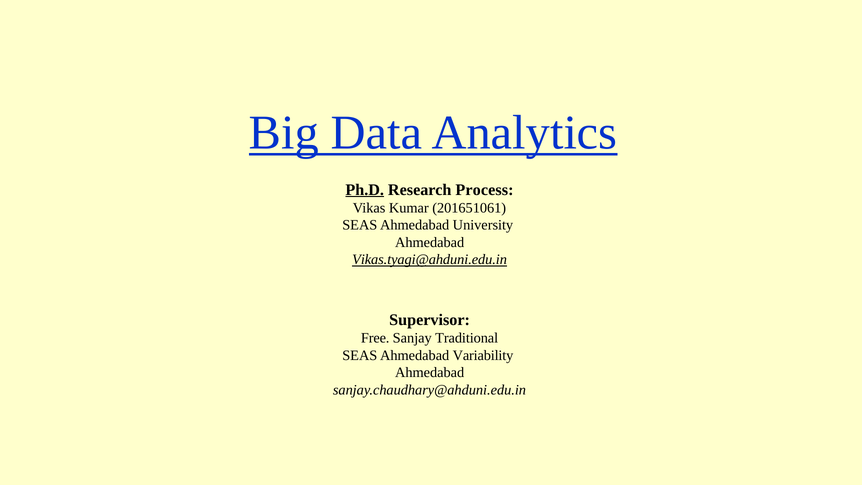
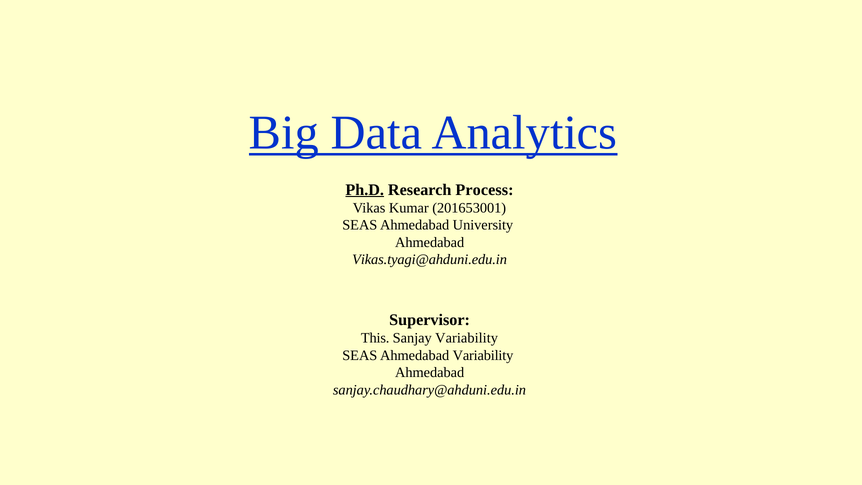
201651061: 201651061 -> 201653001 (469, 208)
Vikas.tyagi@ahduni.edu.in underline: present -> none (430, 260)
Free: Free -> This (375, 338)
Sanjay Traditional: Traditional -> Variability (467, 338)
